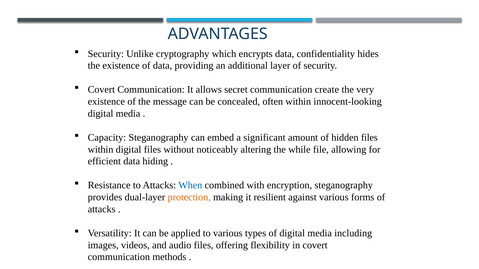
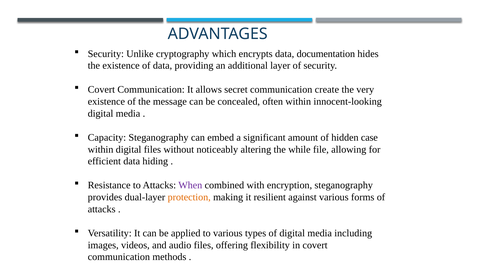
confidentiality: confidentiality -> documentation (326, 54)
hidden files: files -> case (369, 138)
When colour: blue -> purple (190, 186)
